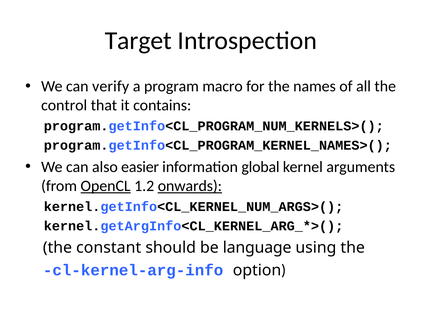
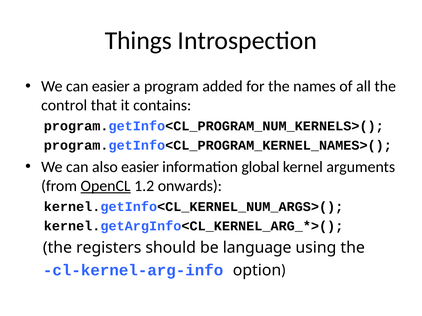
Target: Target -> Things (138, 41)
can verify: verify -> easier (111, 87)
macro: macro -> added (223, 87)
onwards underline: present -> none (190, 186)
constant: constant -> registers (109, 248)
